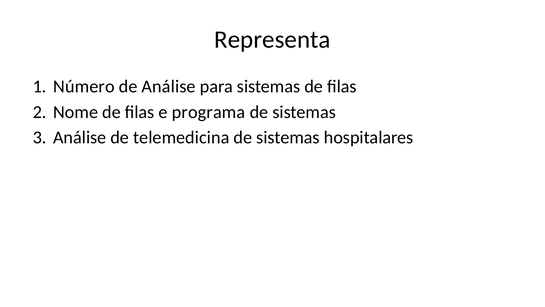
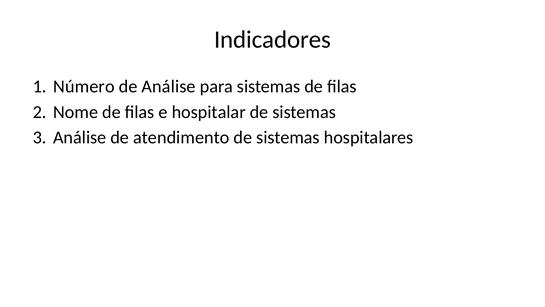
Representa: Representa -> Indicadores (272, 40)
programa: programa -> hospitalar (209, 112)
telemedicina: telemedicina -> atendimento (181, 137)
